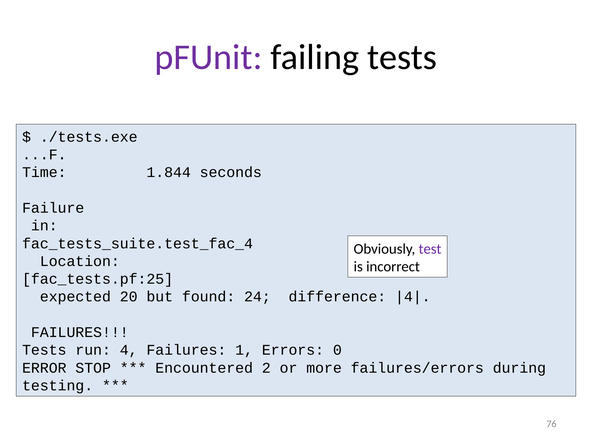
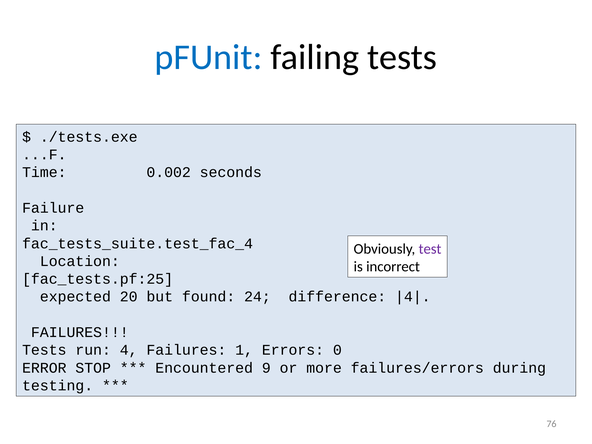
pFUnit colour: purple -> blue (208, 57)
1.844: 1.844 -> 0.002 (169, 172)
2: 2 -> 9 (266, 368)
